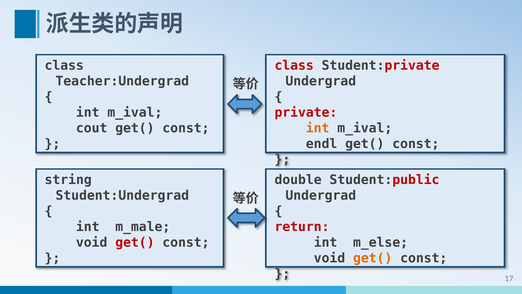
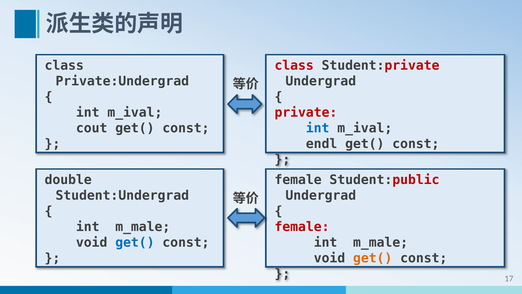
Teacher:Undergrad: Teacher:Undergrad -> Private:Undergrad (122, 81)
int colour: orange -> blue (318, 128)
string: string -> double (68, 180)
double: double -> female (298, 180)
return: return -> female (302, 227)
get( colour: red -> blue (135, 242)
m_else: m_else -> m_male (381, 242)
